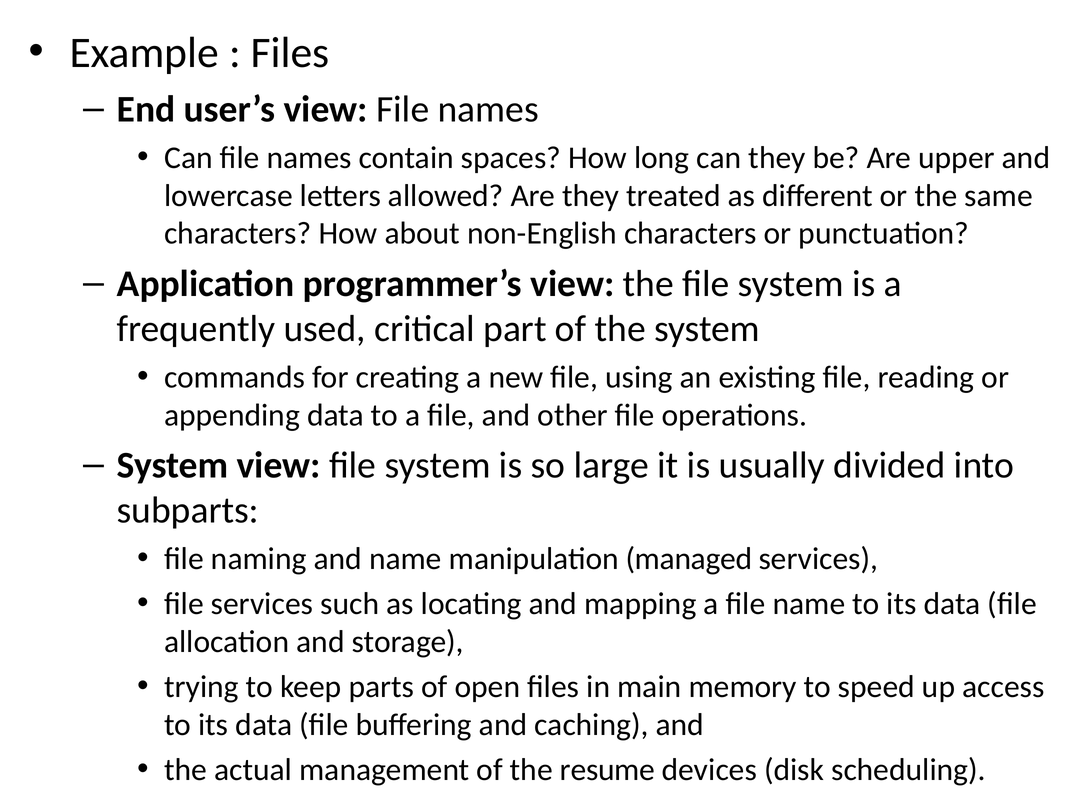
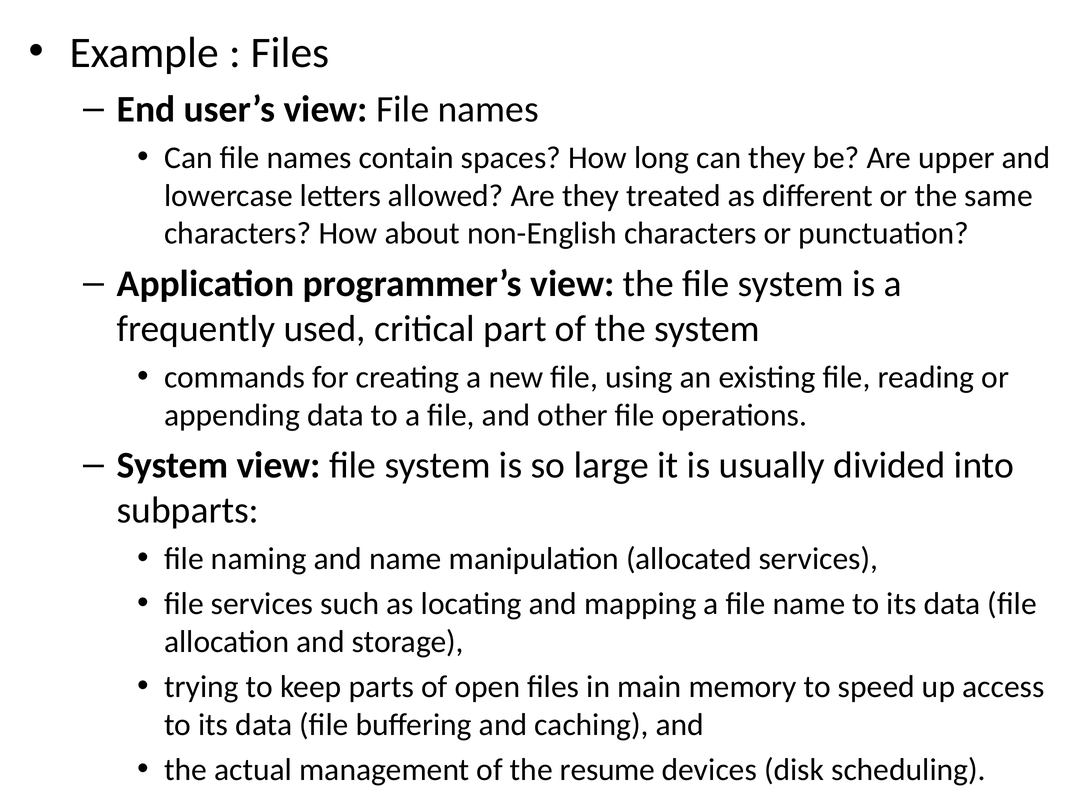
managed: managed -> allocated (689, 559)
